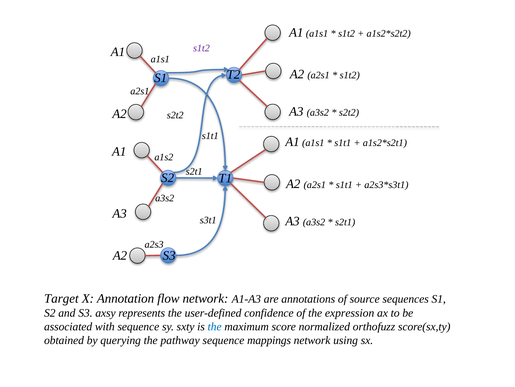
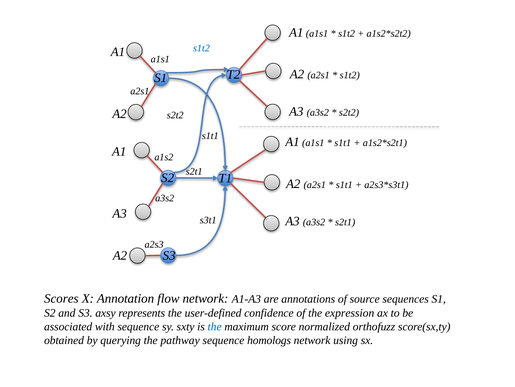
s1t2 colour: purple -> blue (201, 48)
Target: Target -> Scores (61, 298)
mappings: mappings -> homologs (269, 340)
